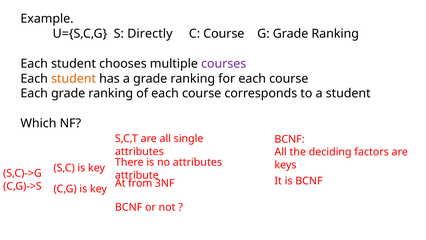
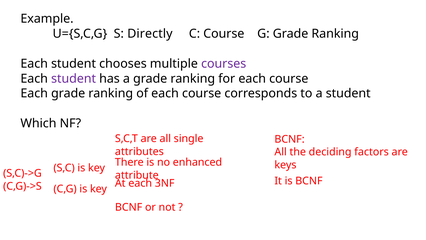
student colour: orange -> purple (74, 78)
no attributes: attributes -> enhanced (197, 162)
At from: from -> each (140, 183)
